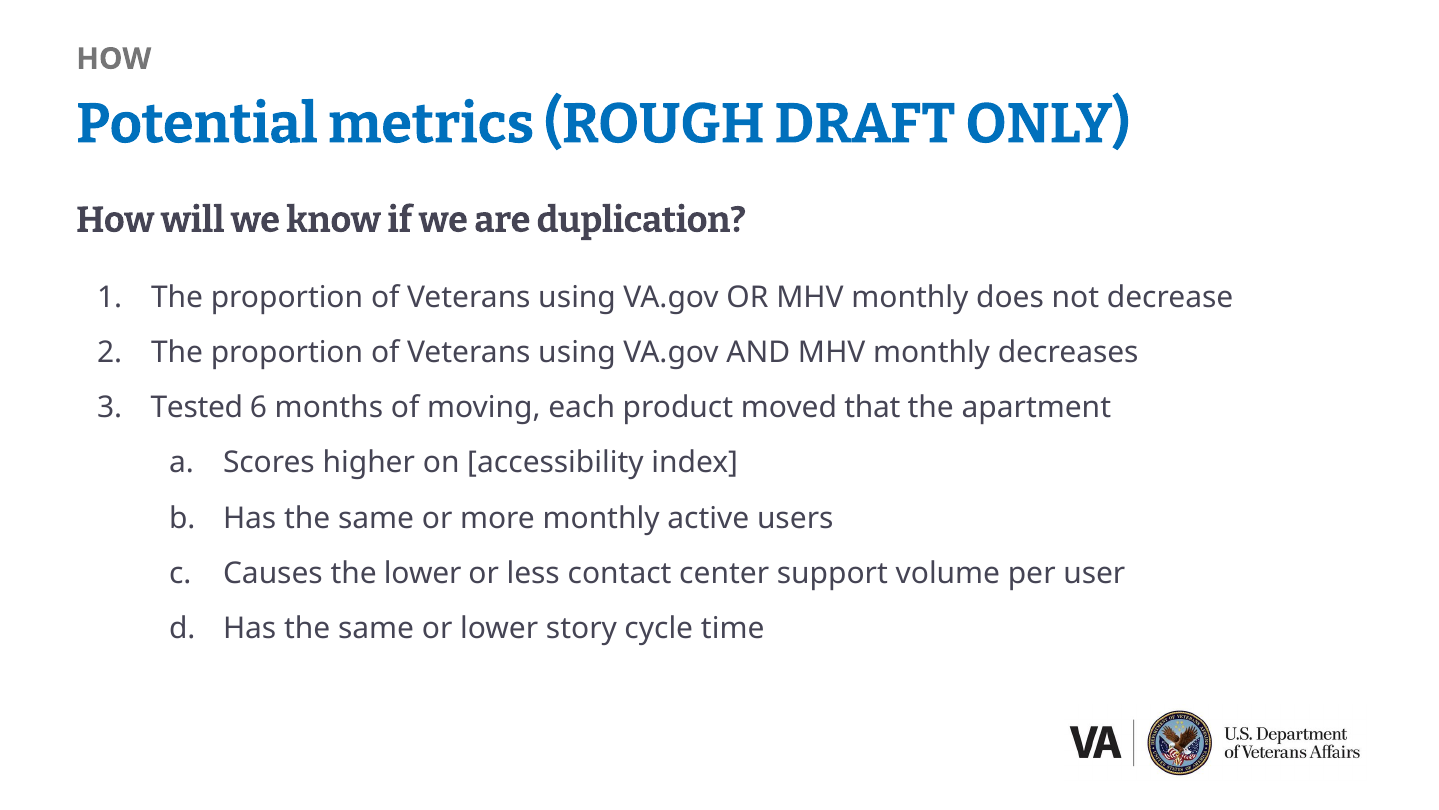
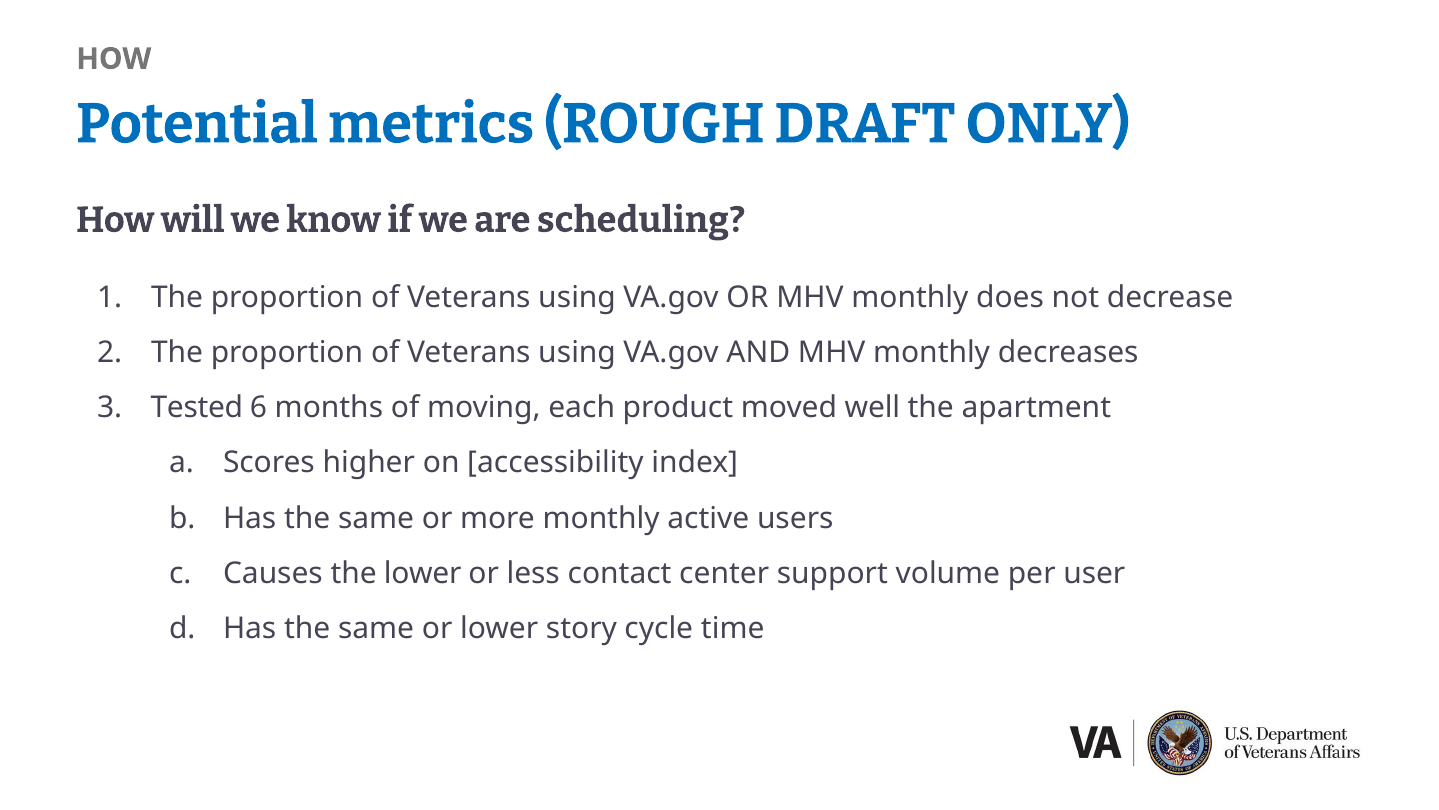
duplication: duplication -> scheduling (641, 220)
that: that -> well (872, 408)
